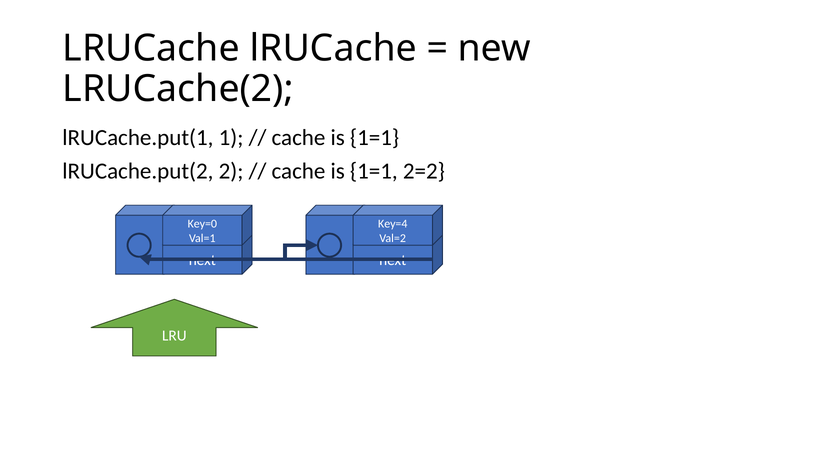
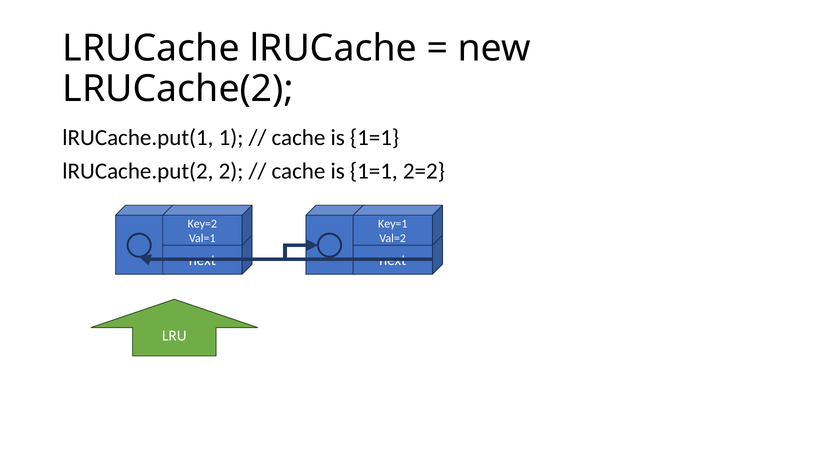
Key=0: Key=0 -> Key=2 (202, 224)
Key=4: Key=4 -> Key=1 (393, 224)
